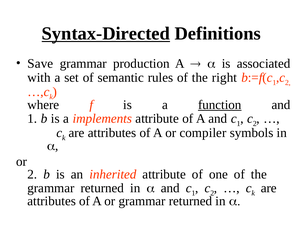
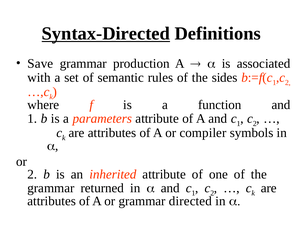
right: right -> sides (225, 78)
function underline: present -> none (220, 105)
implements: implements -> parameters (102, 119)
or grammar returned: returned -> directed (190, 201)
